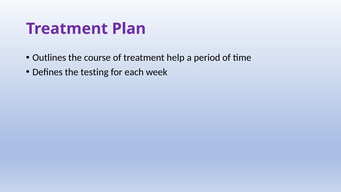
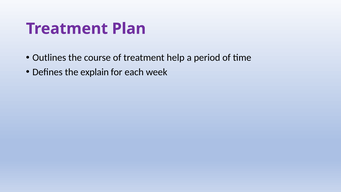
testing: testing -> explain (95, 72)
